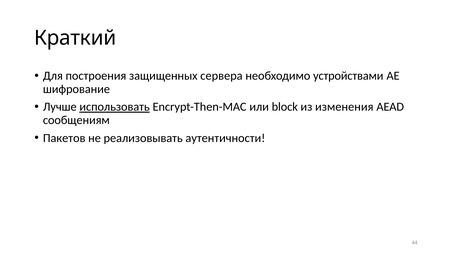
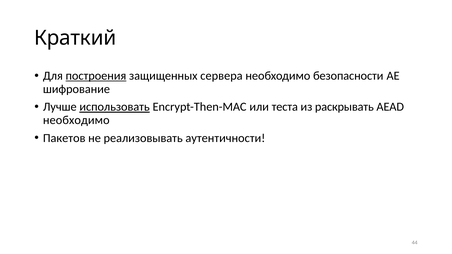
построения underline: none -> present (96, 76)
устройствами: устройствами -> безопасности (348, 76)
block: block -> теста (285, 107)
изменения: изменения -> раскрывать (344, 107)
сообщениям: сообщениям -> необходимо (76, 120)
